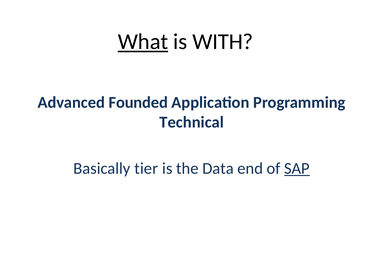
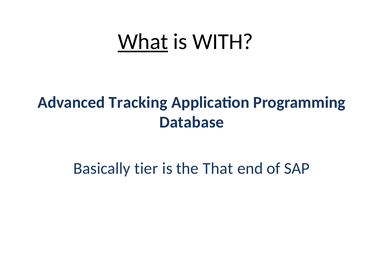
Founded: Founded -> Tracking (138, 103)
Technical: Technical -> Database (192, 122)
Data: Data -> That (218, 169)
SAP underline: present -> none (297, 169)
